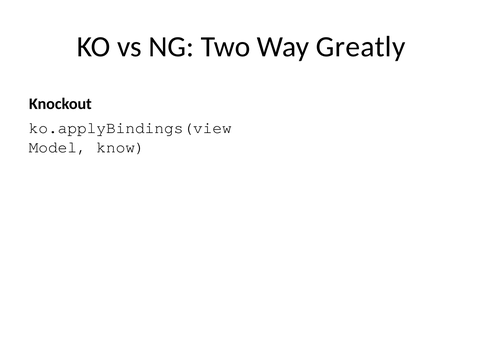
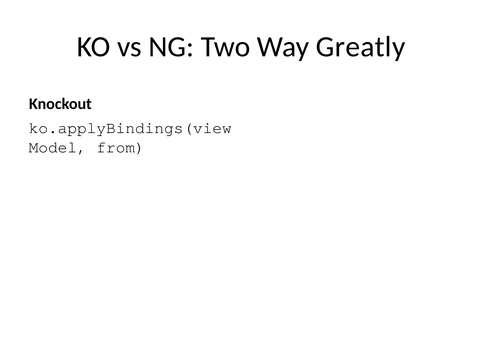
know: know -> from (121, 147)
